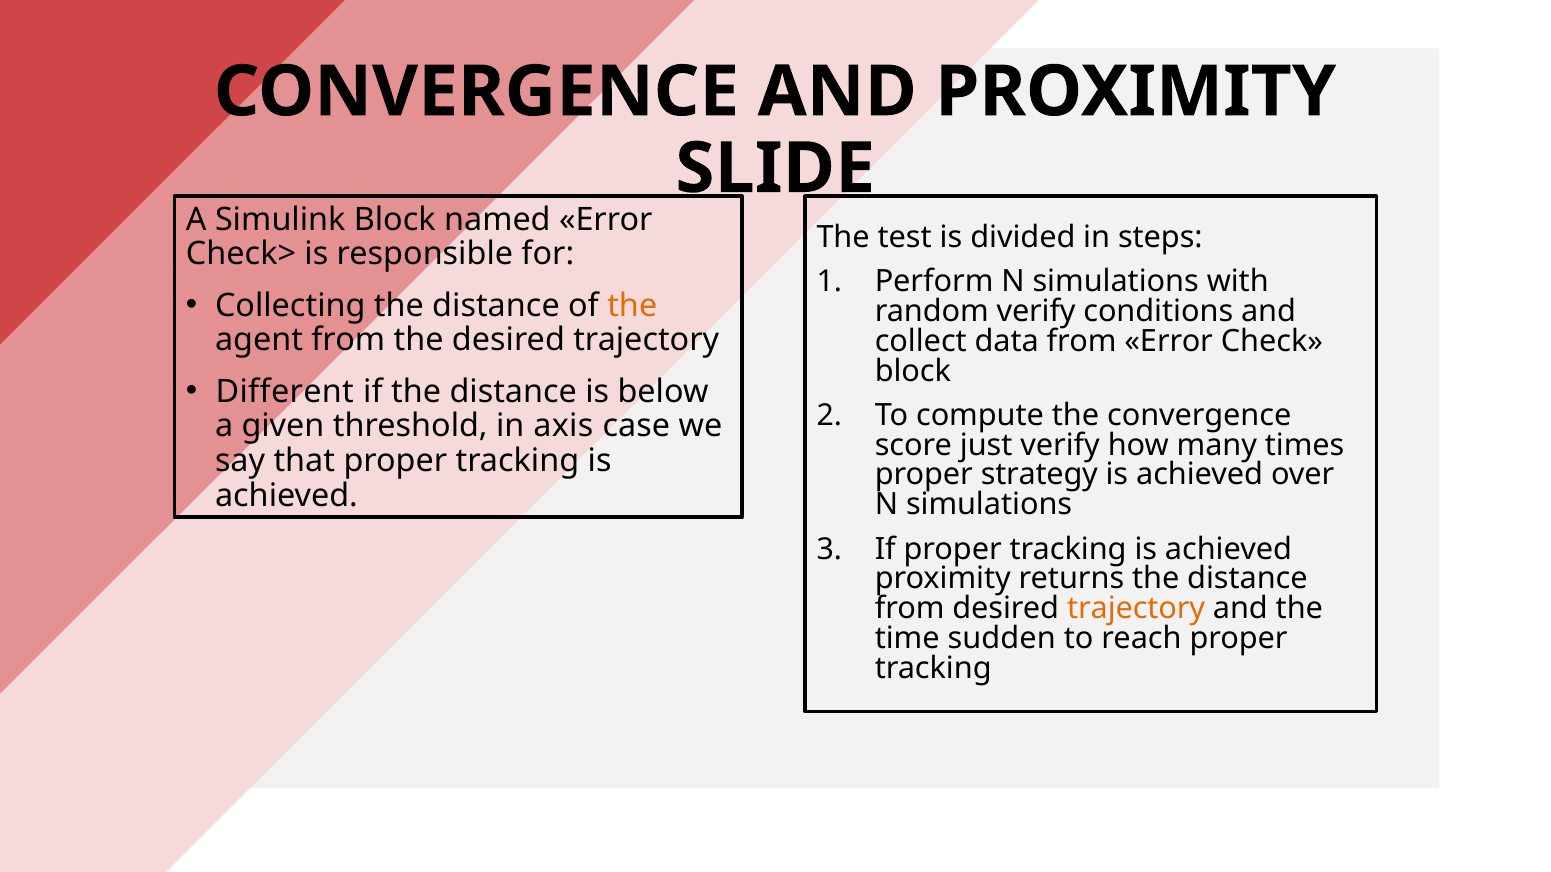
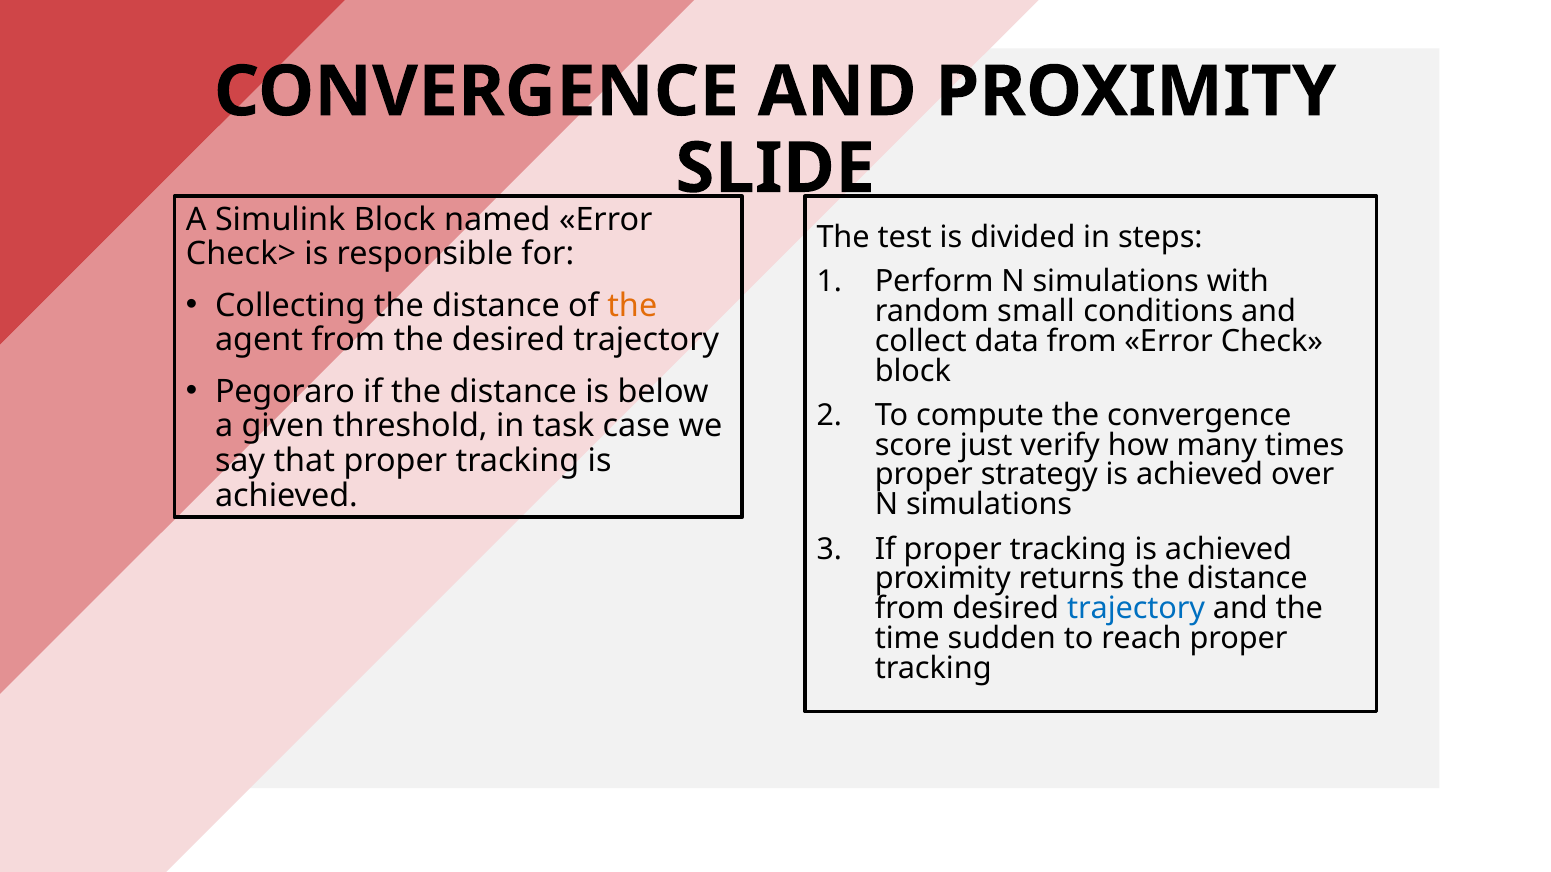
random verify: verify -> small (1036, 312)
Different: Different -> Pegoraro (285, 392)
axis: axis -> task (564, 427)
trajectory colour: orange -> blue (1136, 609)
